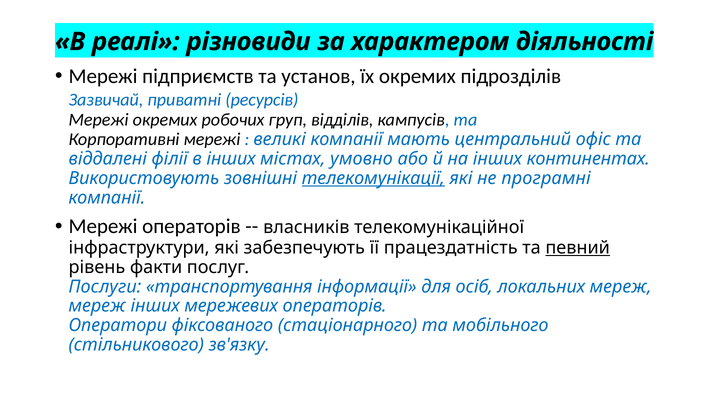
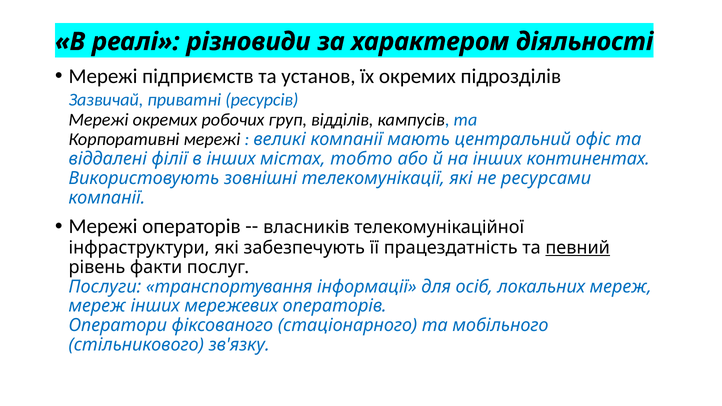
умовно: умовно -> тобто (361, 159)
телекомунікації underline: present -> none (373, 178)
програмні: програмні -> ресурсами (546, 178)
